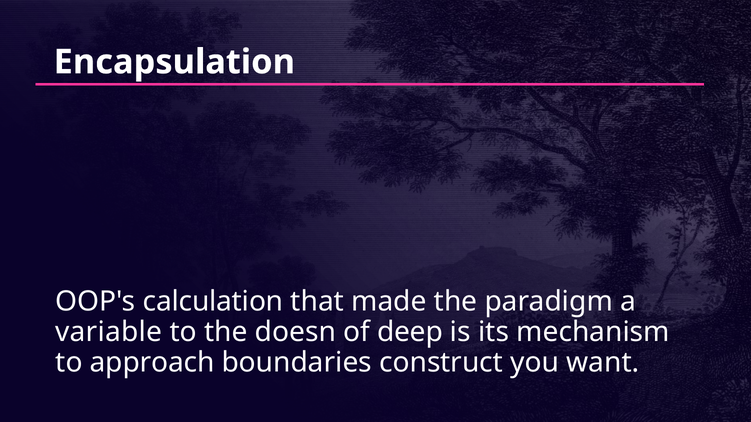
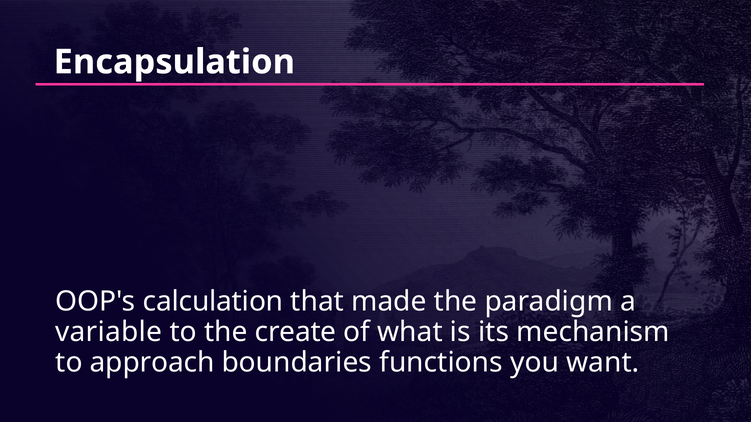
doesn: doesn -> create (296, 332)
deep: deep -> what (410, 332)
construct: construct -> functions (441, 363)
